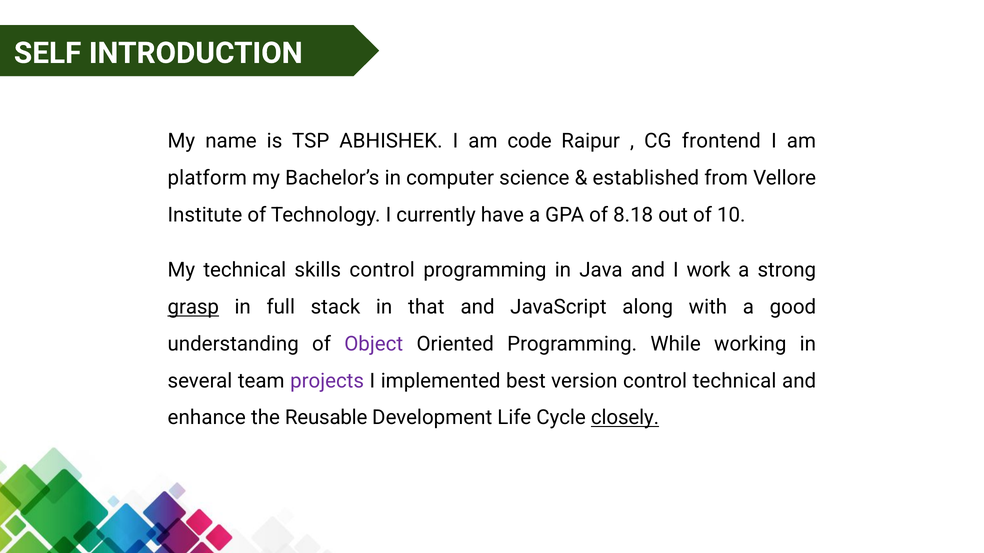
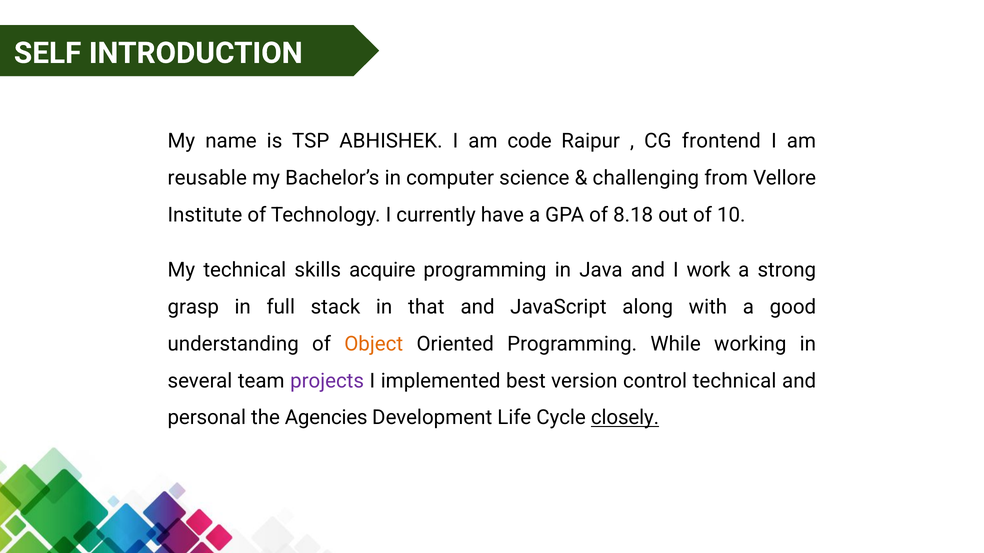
platform: platform -> reusable (207, 178)
established: established -> challenging (646, 178)
skills control: control -> acquire (382, 270)
grasp underline: present -> none (193, 307)
Object colour: purple -> orange (374, 344)
enhance: enhance -> personal (207, 418)
Reusable: Reusable -> Agencies (326, 418)
